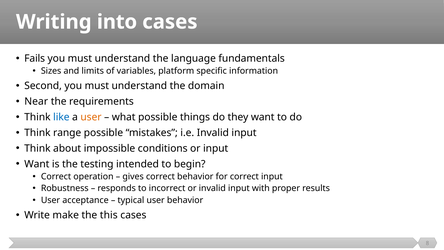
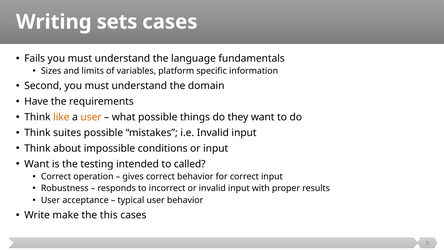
into: into -> sets (117, 22)
Near: Near -> Have (36, 101)
like colour: blue -> orange (61, 117)
range: range -> suites (67, 133)
begin: begin -> called (190, 164)
